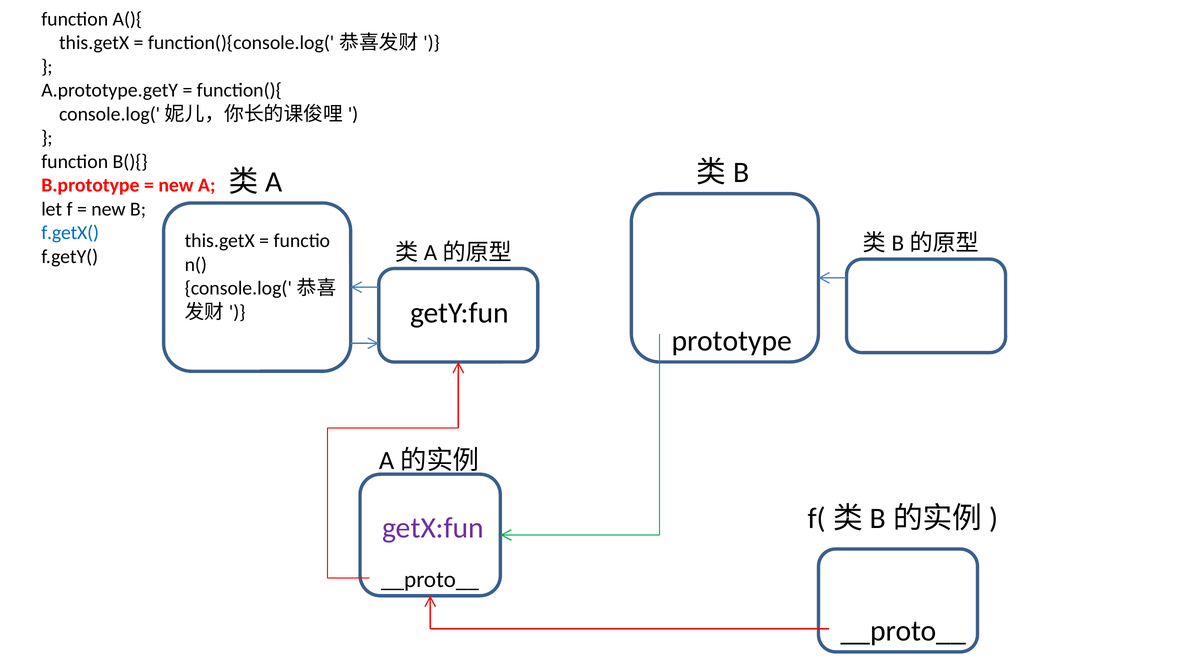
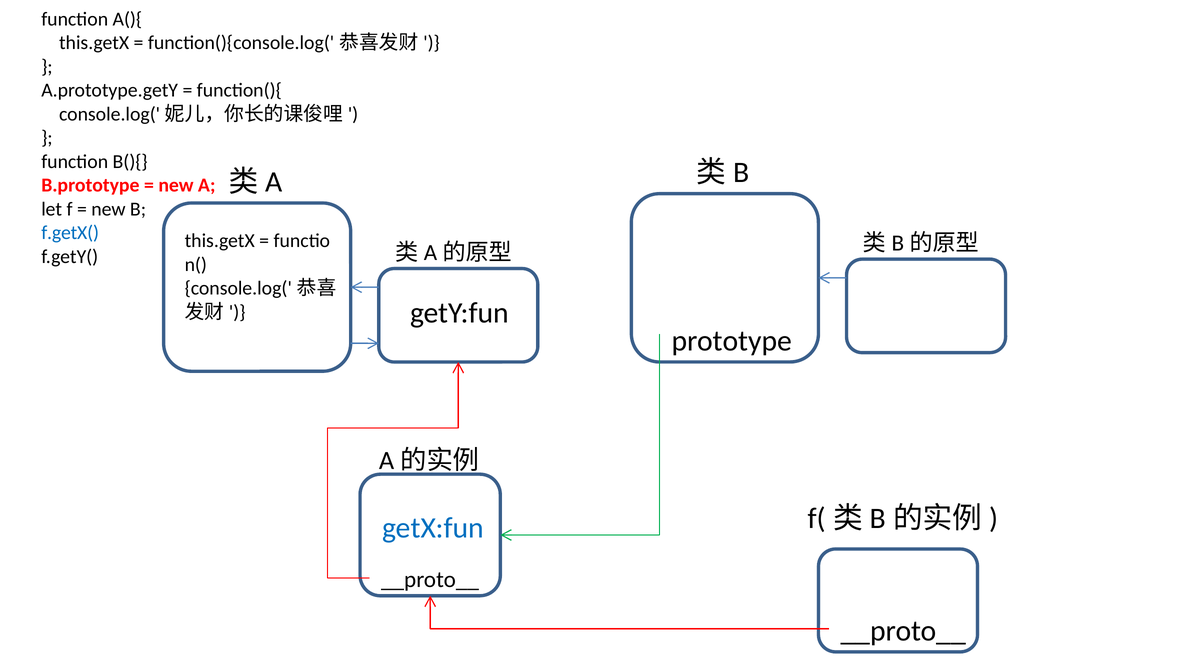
getX:fun colour: purple -> blue (433, 528)
